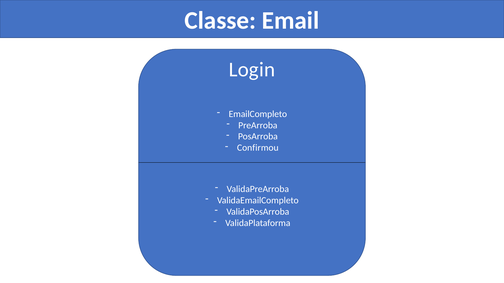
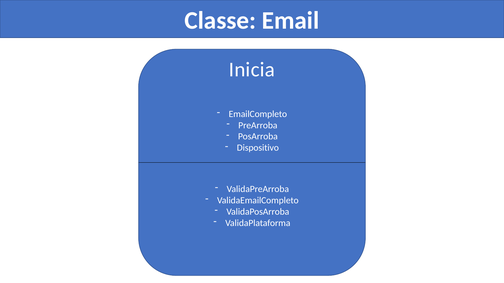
Login: Login -> Inicia (252, 70)
Confirmou: Confirmou -> Dispositivo (258, 148)
